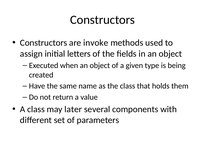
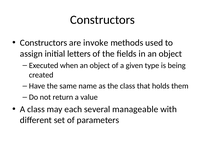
later: later -> each (73, 110)
components: components -> manageable (135, 110)
